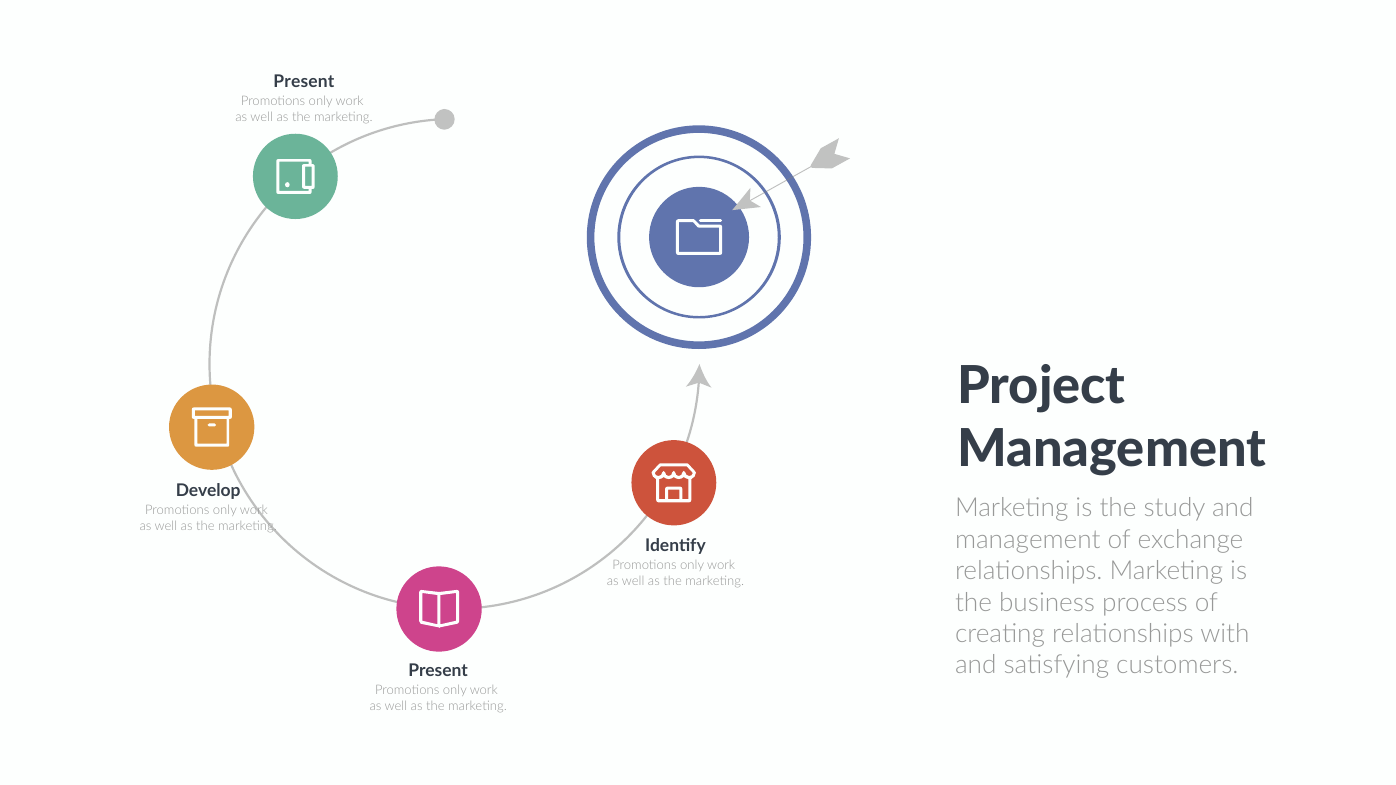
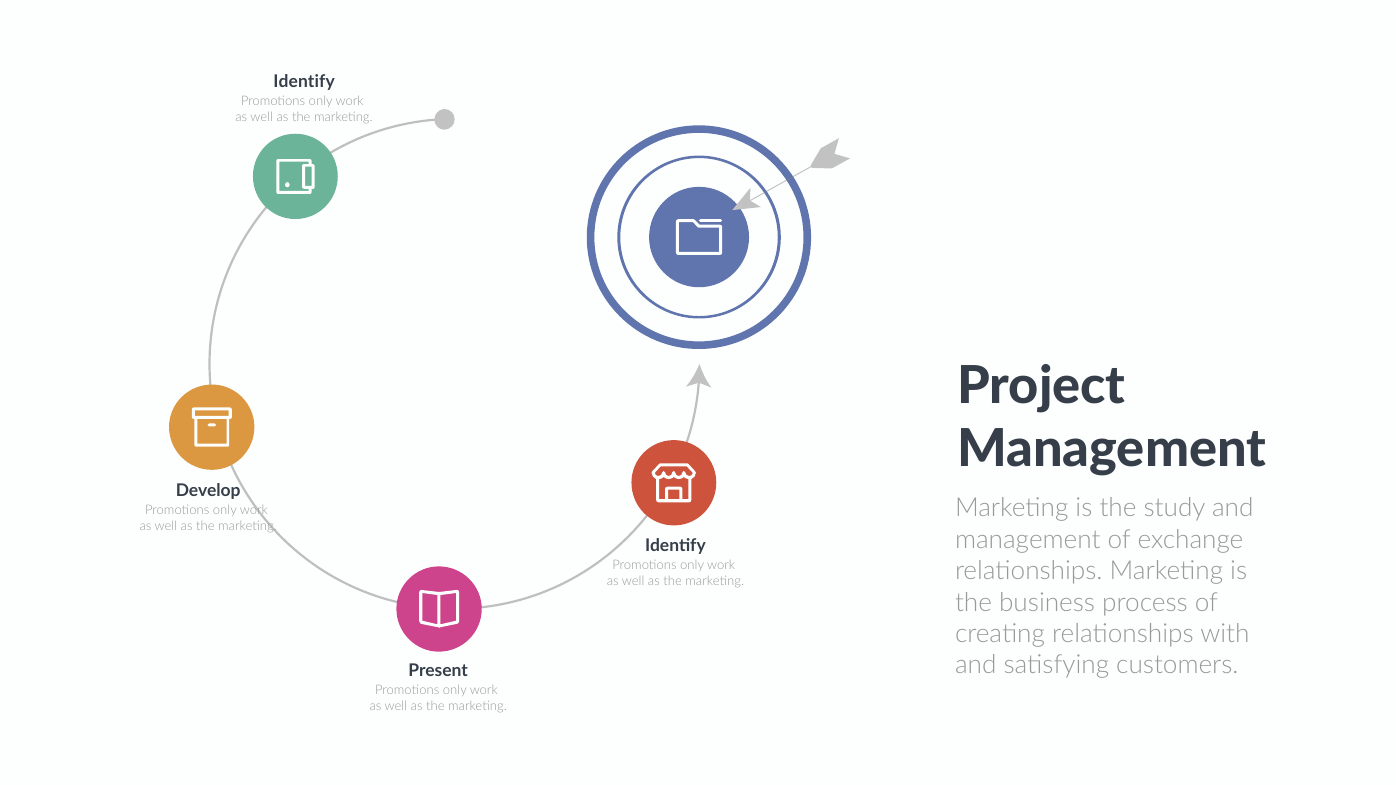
Present: Present -> Identify (304, 81)
